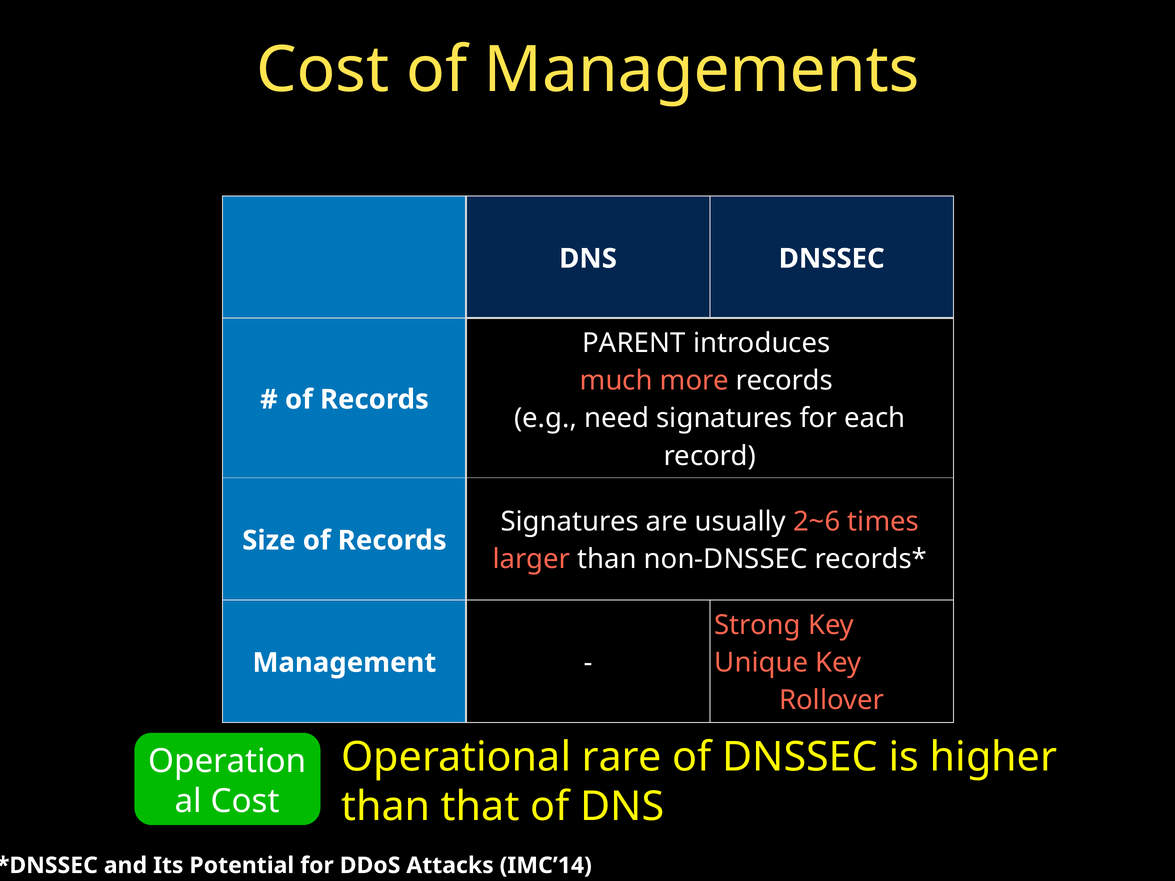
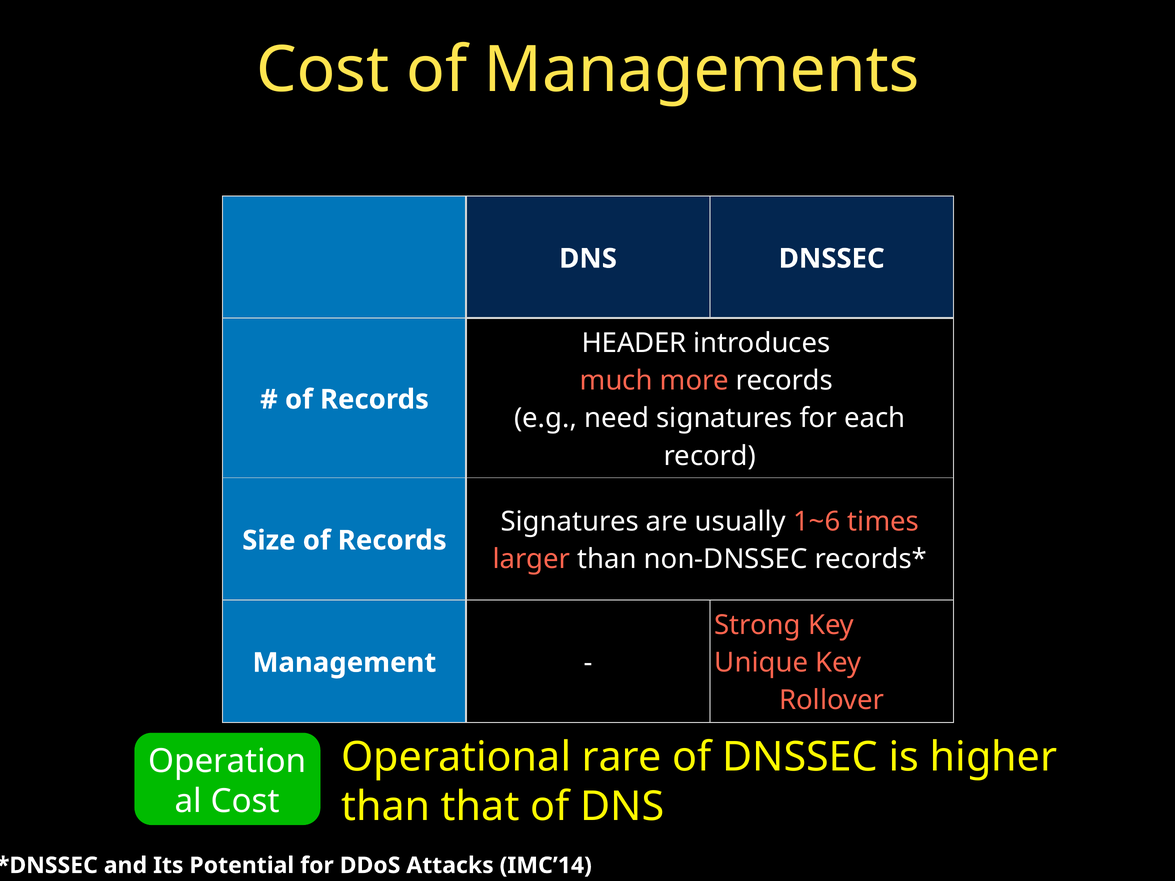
PARENT: PARENT -> HEADER (634, 343)
2~6: 2~6 -> 1~6 (817, 522)
